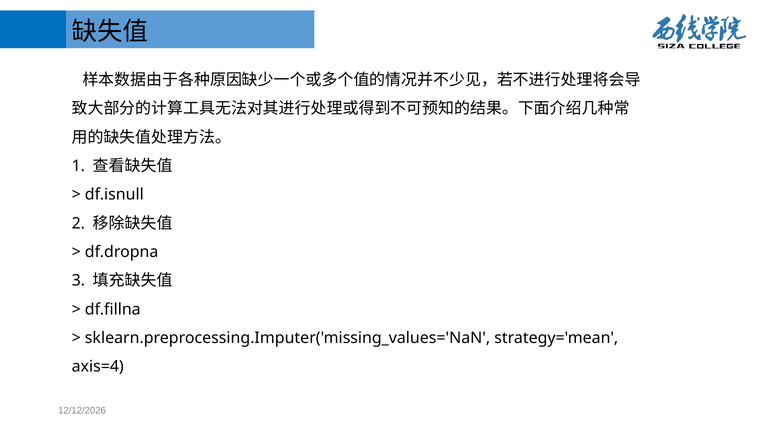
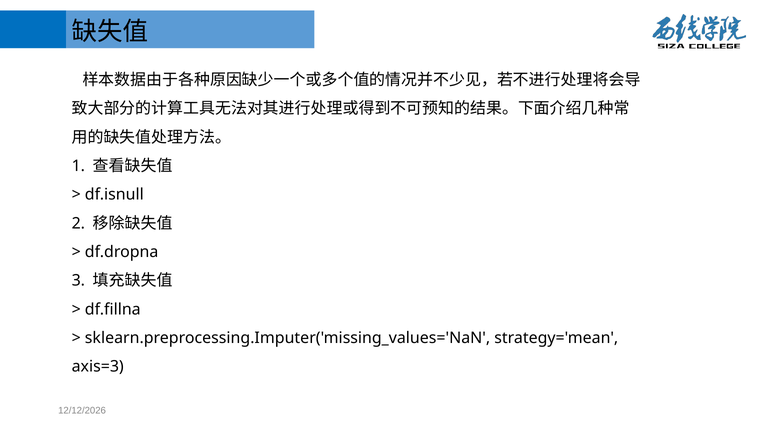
axis=4: axis=4 -> axis=3 (98, 366)
